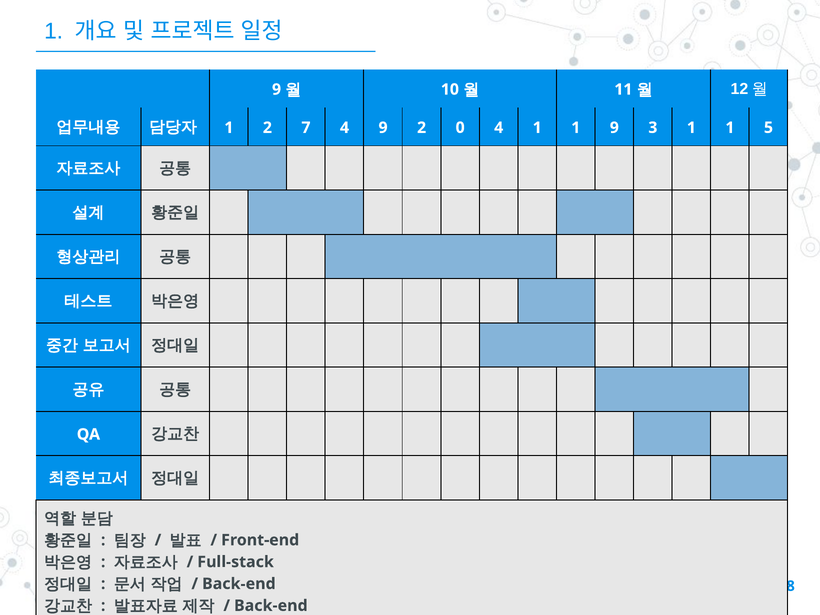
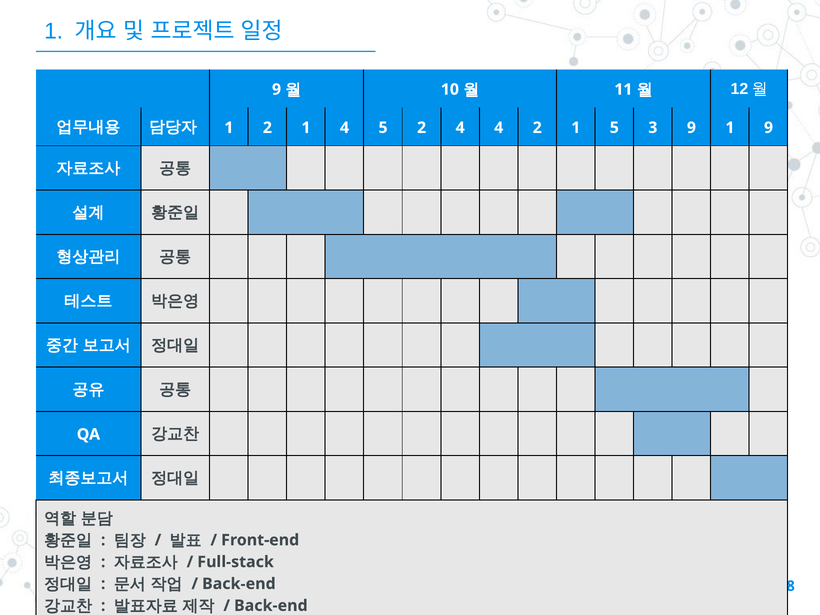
1 2 7: 7 -> 1 (306, 128)
4 9: 9 -> 5 (383, 128)
2 0: 0 -> 4 (460, 128)
4 1: 1 -> 2 (537, 128)
1 9: 9 -> 5 (614, 128)
3 1: 1 -> 9 (691, 128)
1 5: 5 -> 9 (769, 128)
